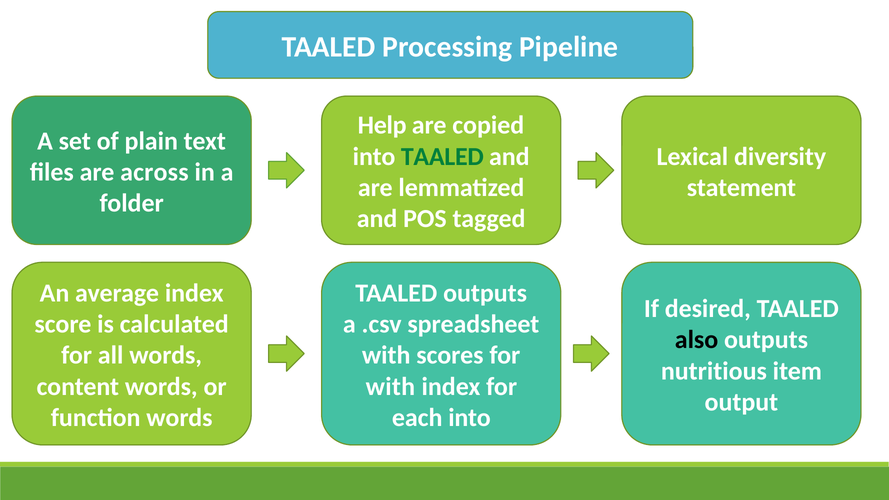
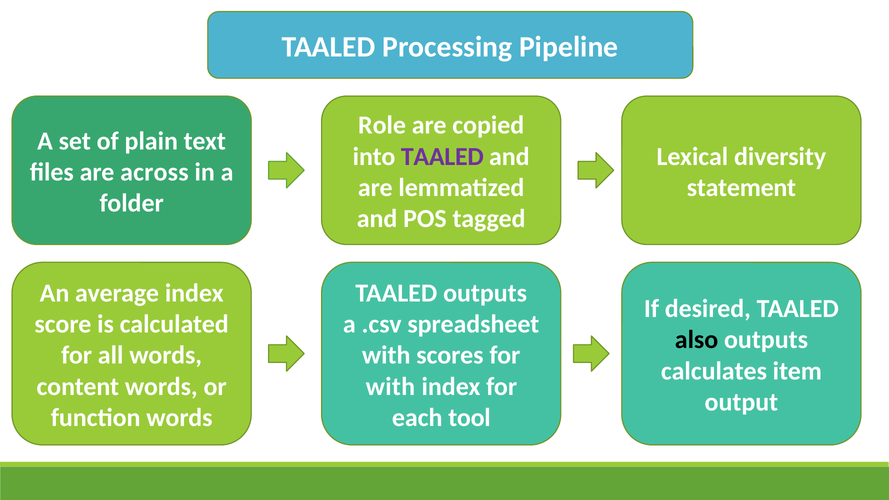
Help: Help -> Role (382, 125)
TAALED colour: green -> purple (442, 157)
nutritious: nutritious -> calculates (714, 371)
each into: into -> tool (469, 418)
